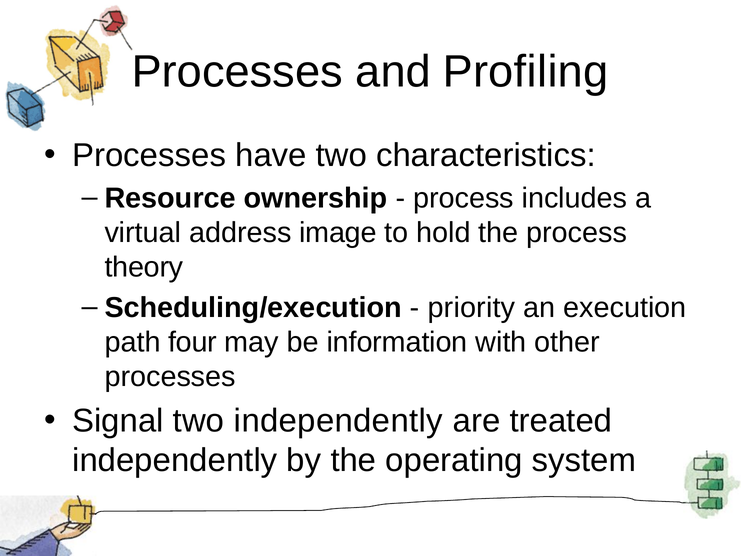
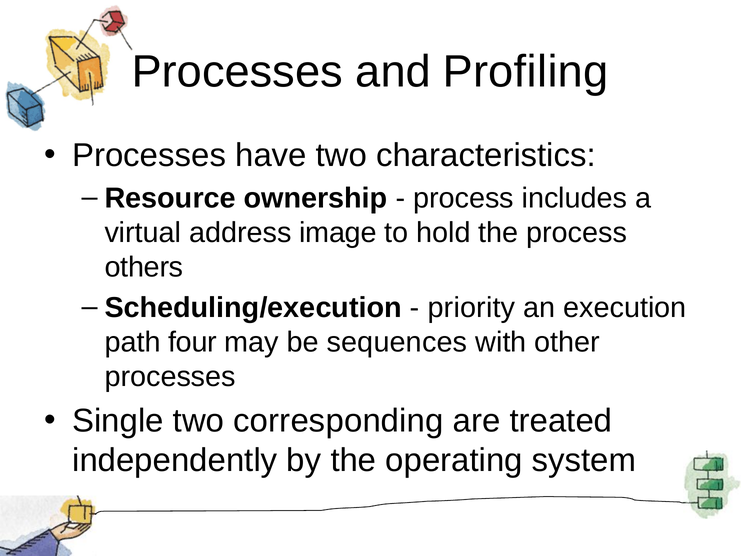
theory: theory -> others (144, 267)
information: information -> sequences (397, 342)
Signal: Signal -> Single (118, 421)
two independently: independently -> corresponding (338, 421)
